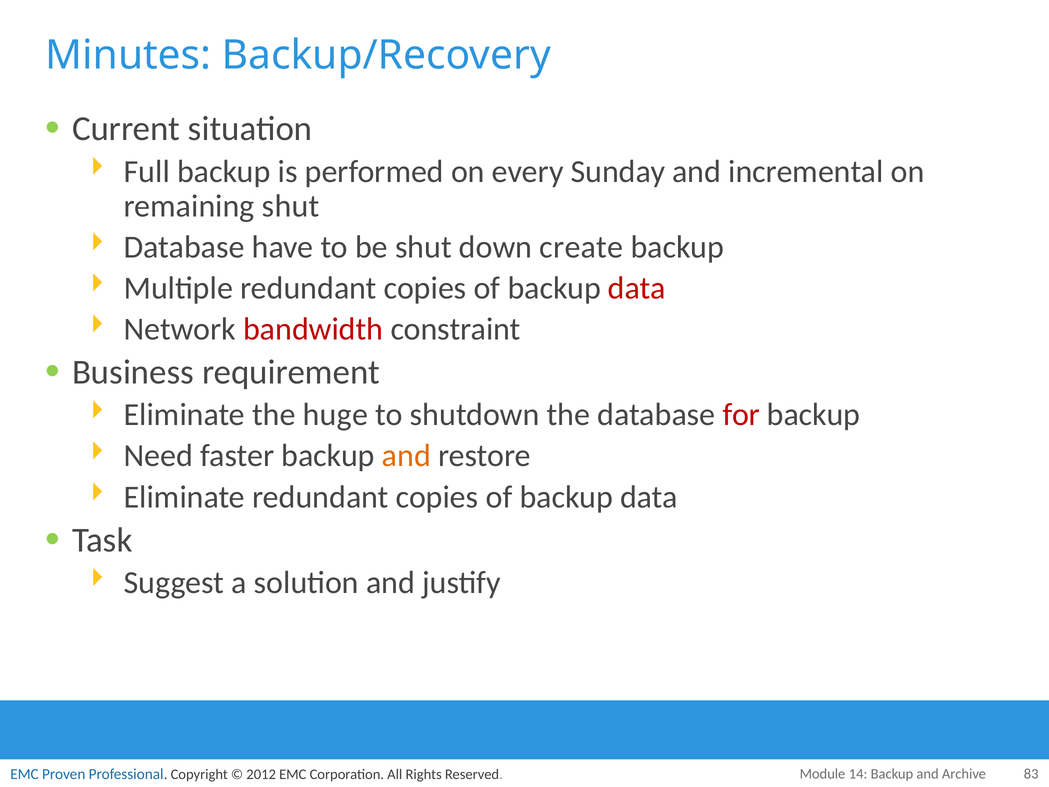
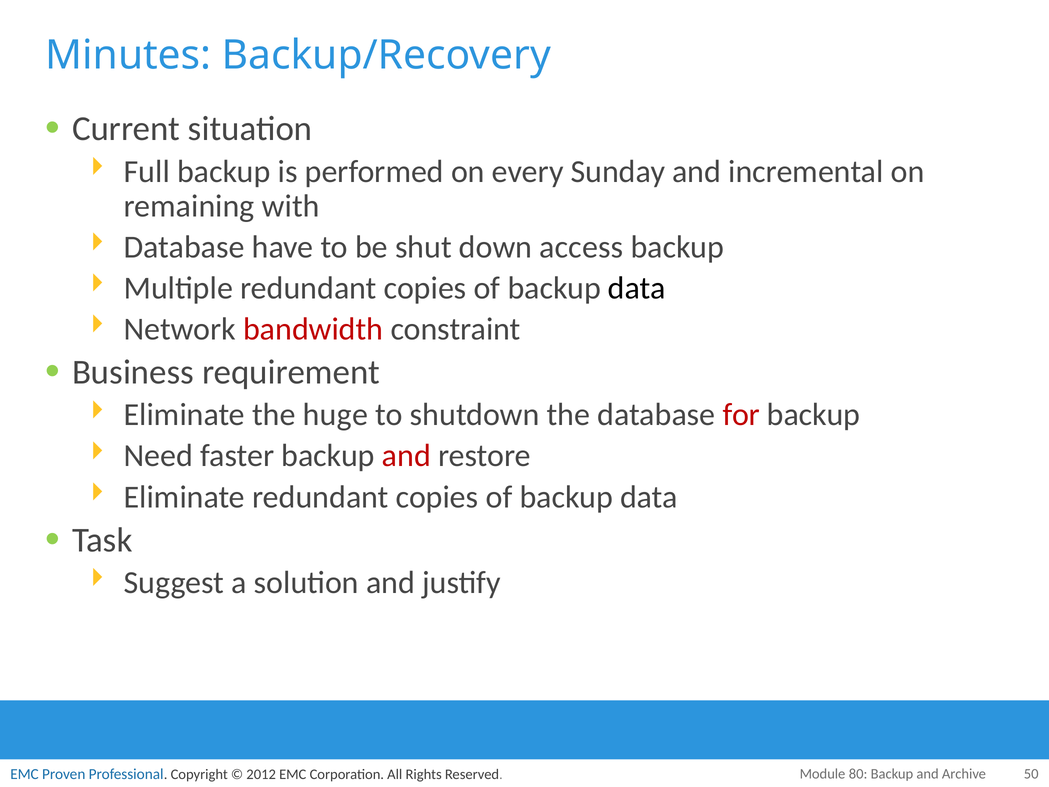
remaining shut: shut -> with (291, 206)
create: create -> access (581, 247)
data colour: red -> black (637, 288)
and colour: orange -> red (406, 456)
14: 14 -> 80 (858, 774)
83: 83 -> 50 (1031, 774)
